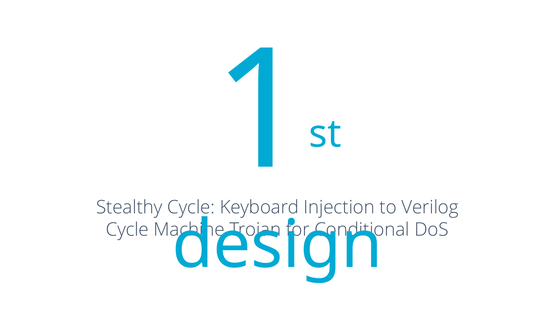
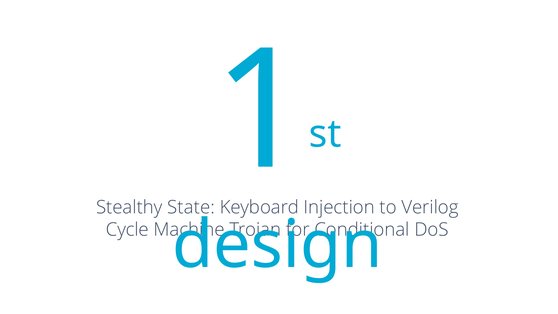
Stealthy Cycle: Cycle -> State (191, 207)
